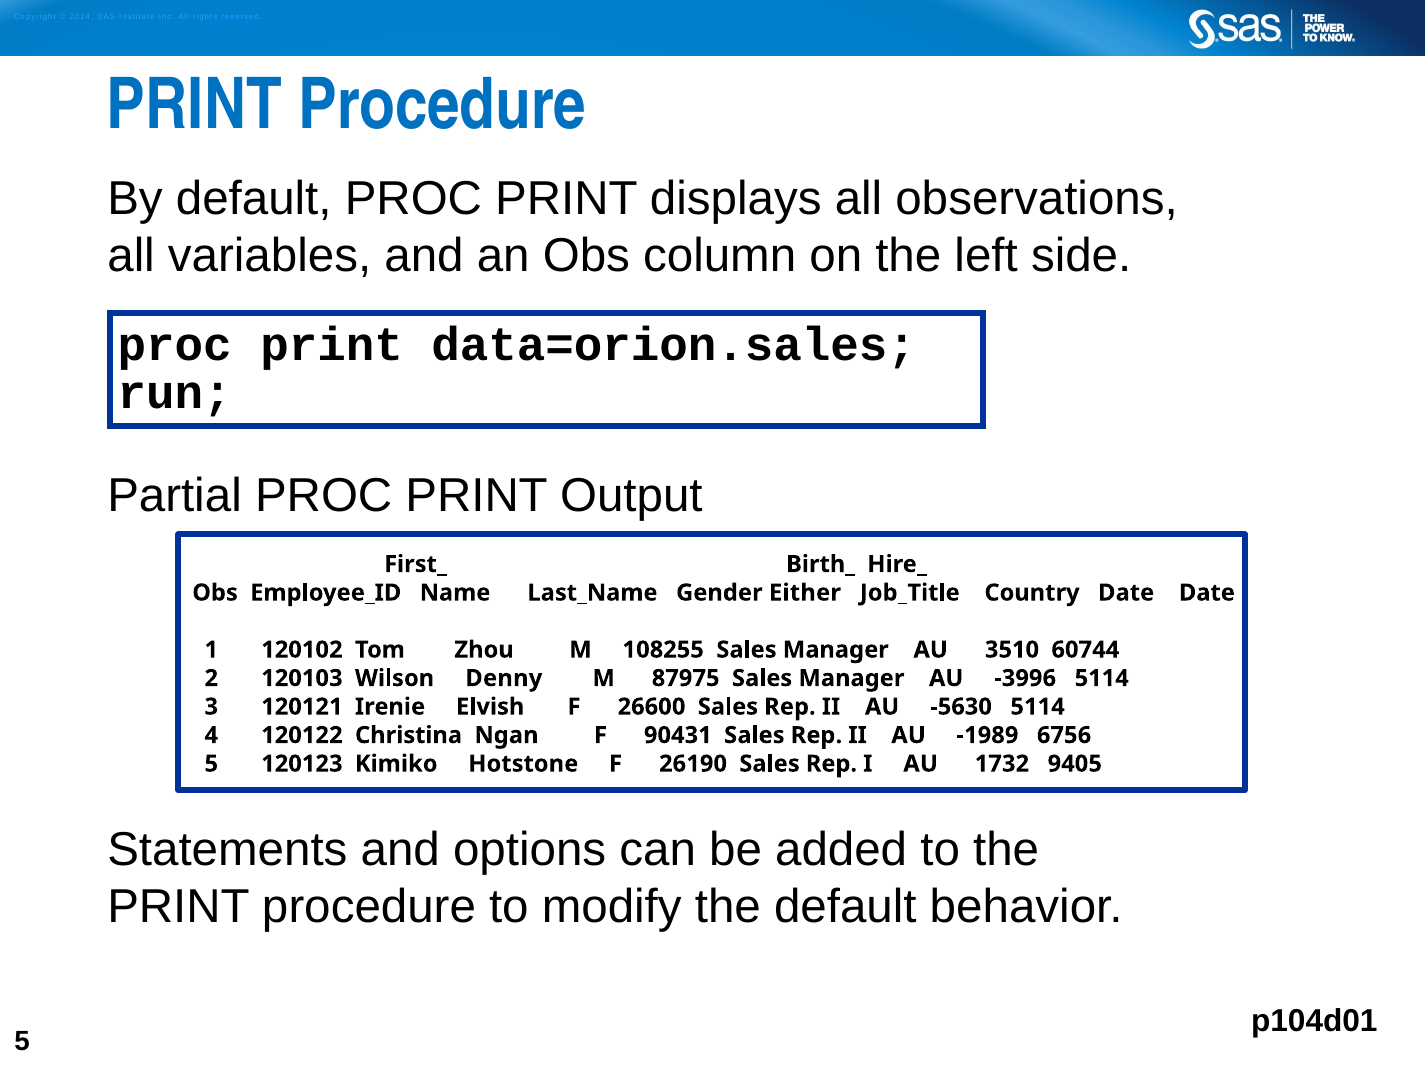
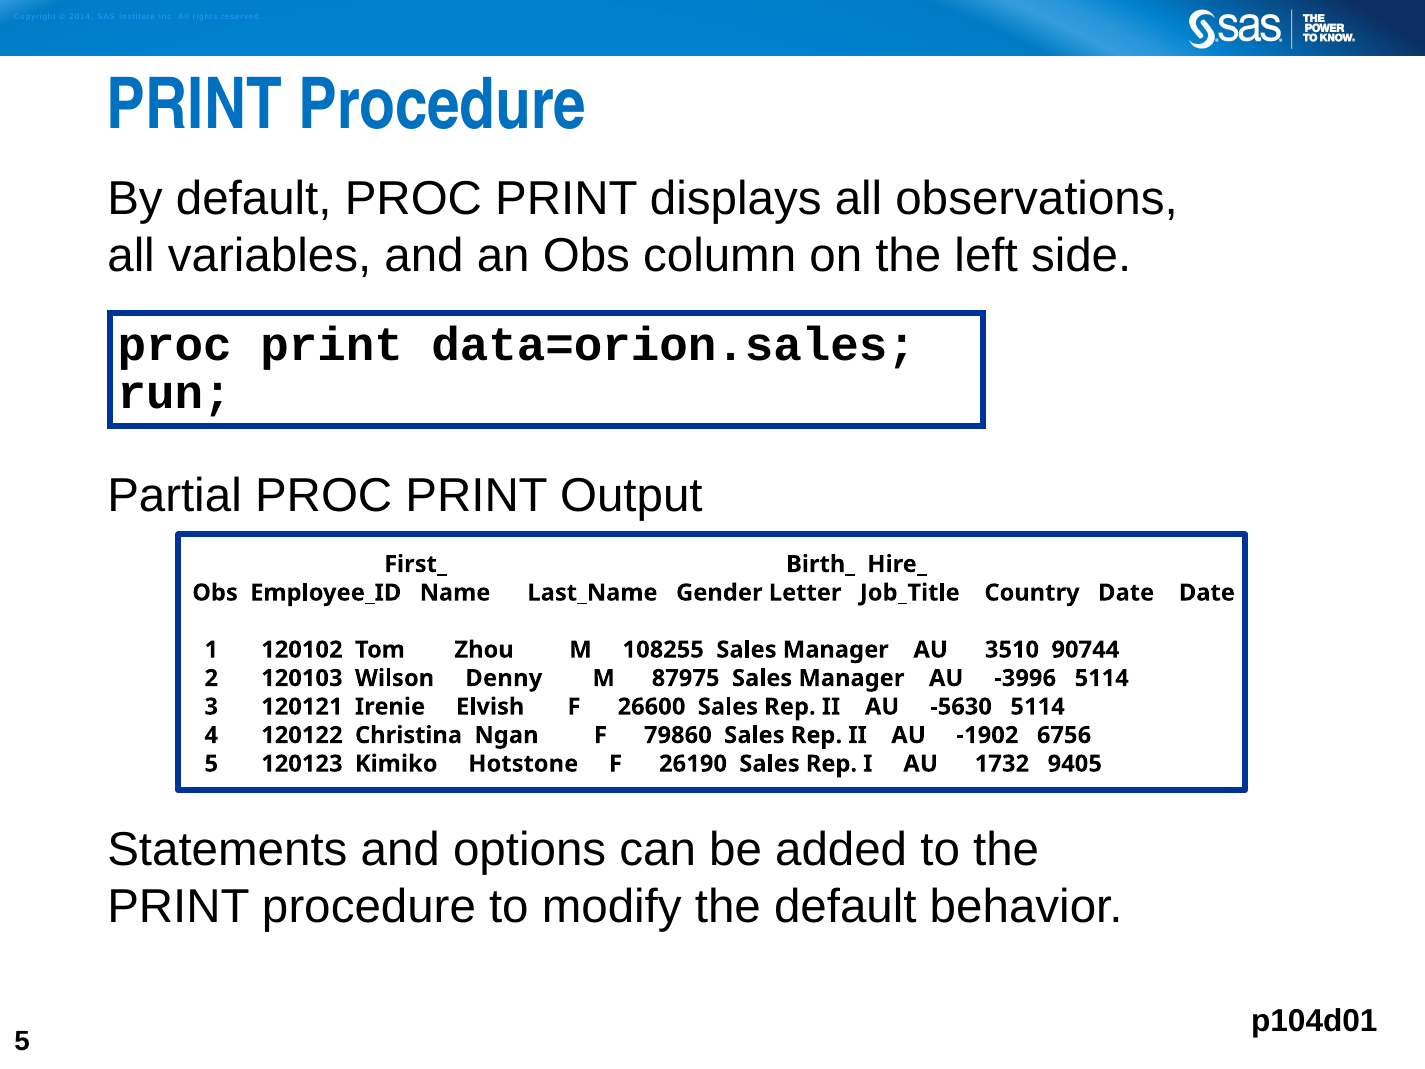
Either: Either -> Letter (805, 593)
60744: 60744 -> 90744 (1085, 650)
90431: 90431 -> 79860 (678, 735)
-1989: -1989 -> -1902 (987, 735)
